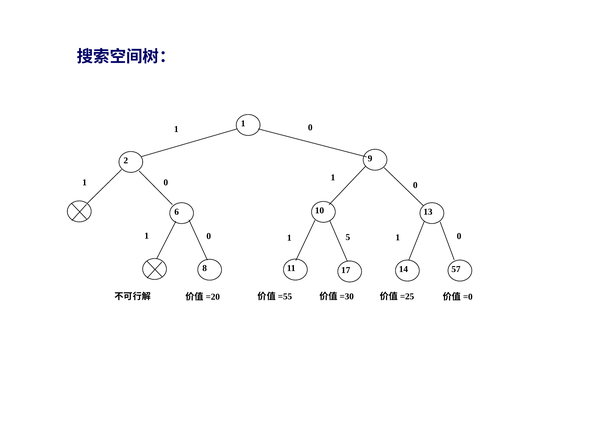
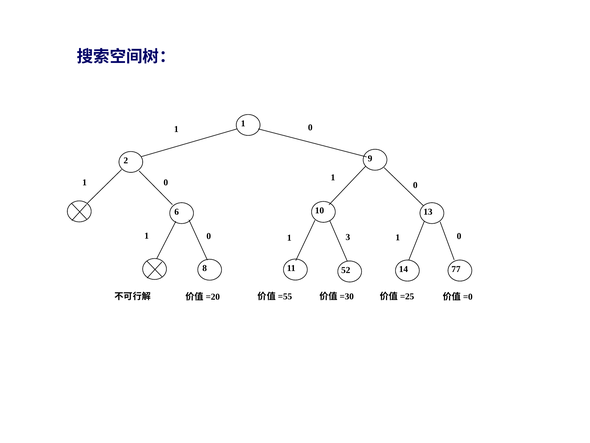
5: 5 -> 3 (348, 237)
17: 17 -> 52 (346, 270)
57: 57 -> 77 (456, 269)
